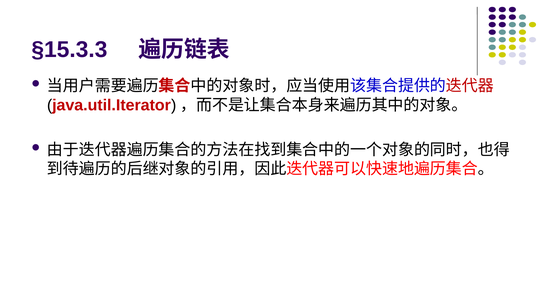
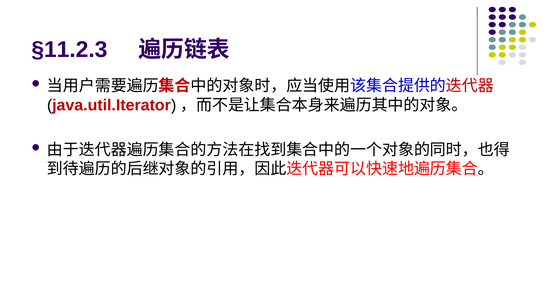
§15.3.3: §15.3.3 -> §11.2.3 (70, 50)
